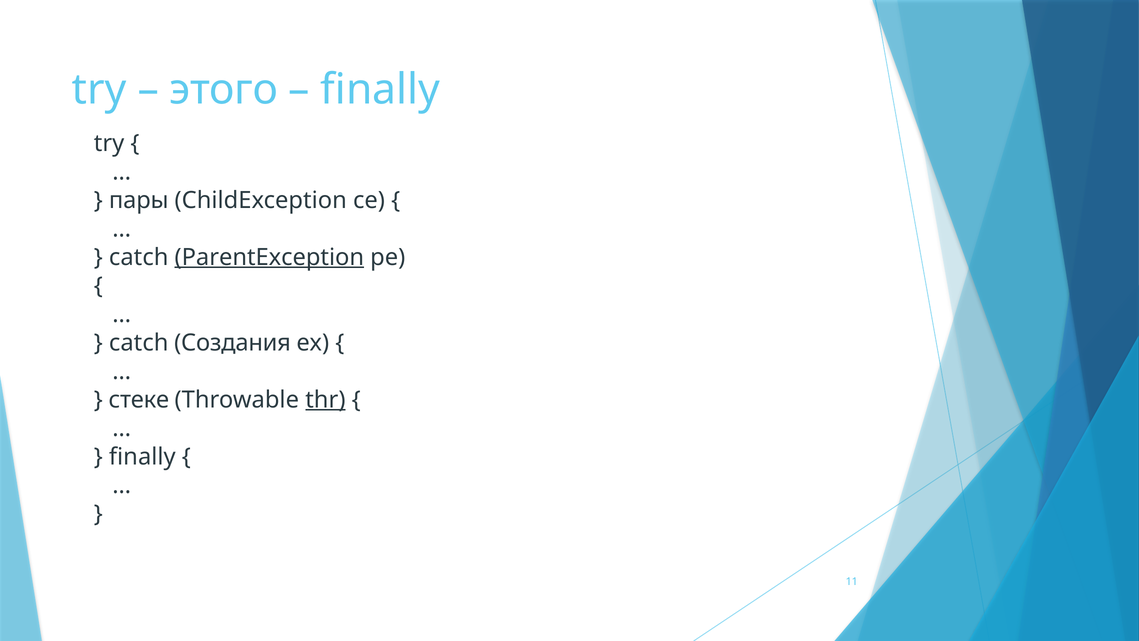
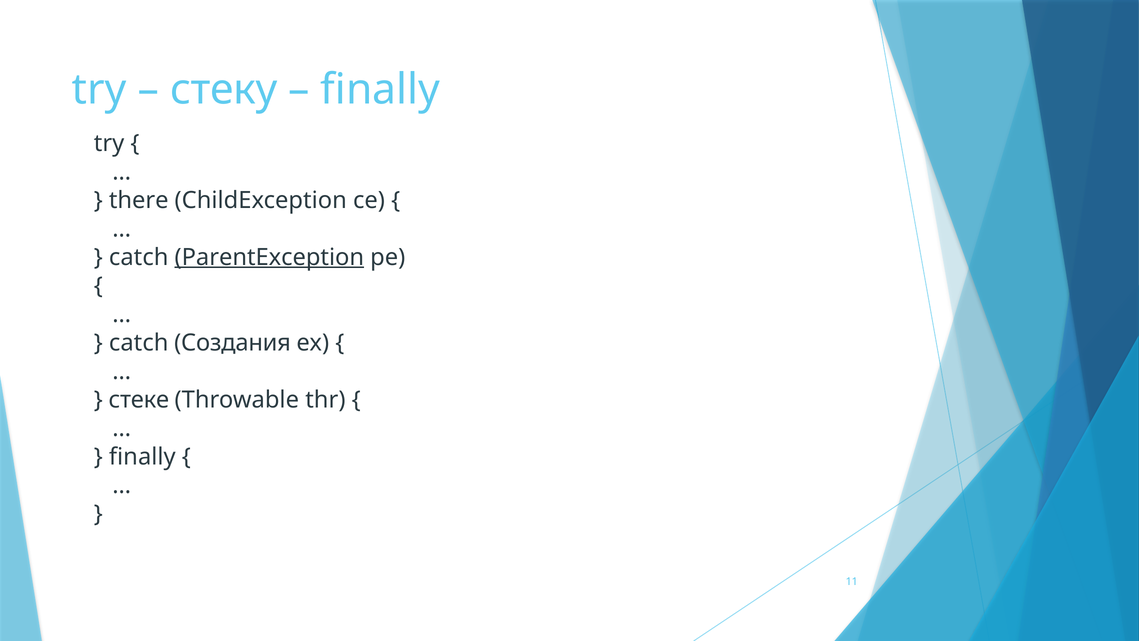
этого: этого -> стеку (224, 90)
пары: пары -> there (139, 200)
thr underline: present -> none (325, 400)
